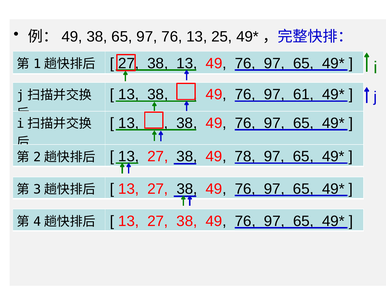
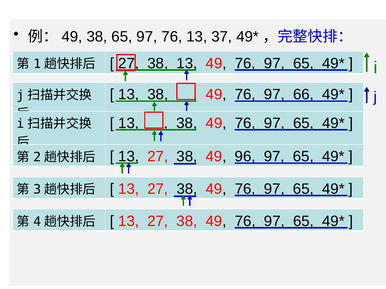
25: 25 -> 37 (222, 37)
61: 61 -> 66 (303, 95)
78: 78 -> 96 (245, 157)
